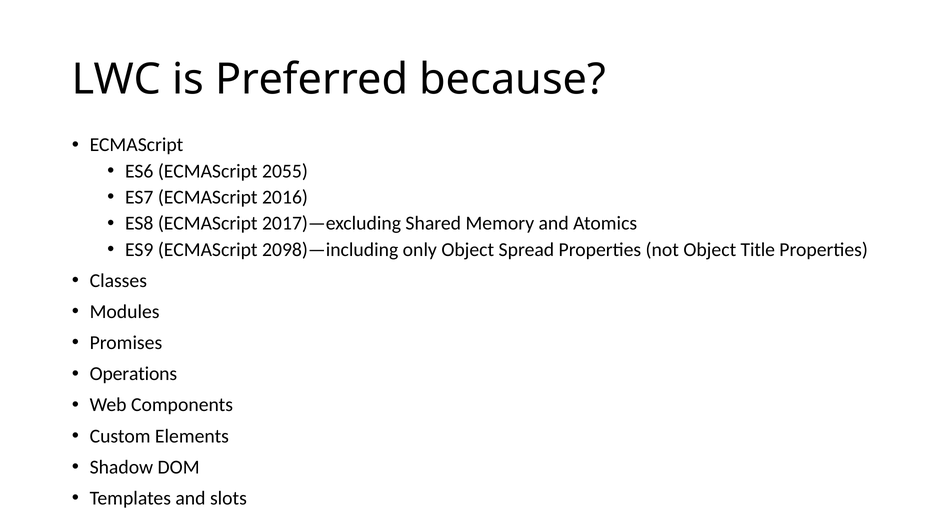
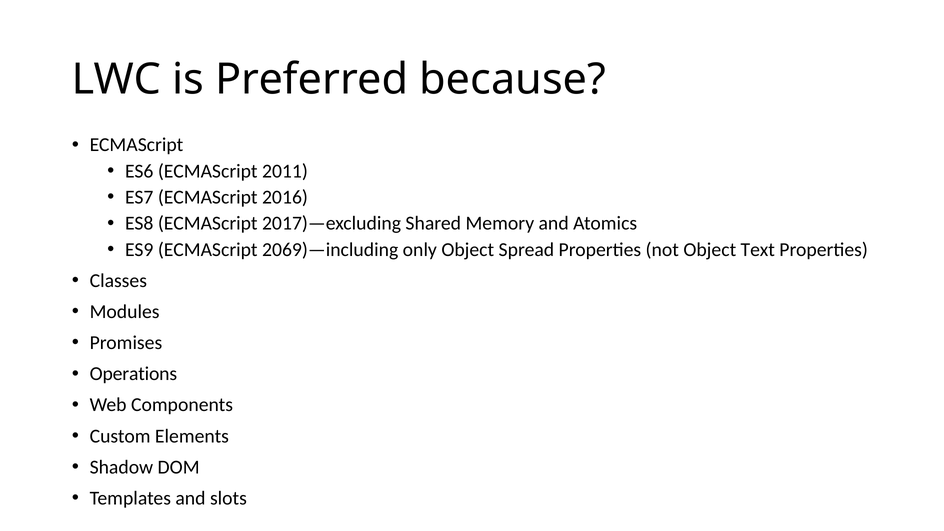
2055: 2055 -> 2011 (285, 171)
2098)—including: 2098)—including -> 2069)—including (330, 250)
Title: Title -> Text (758, 250)
